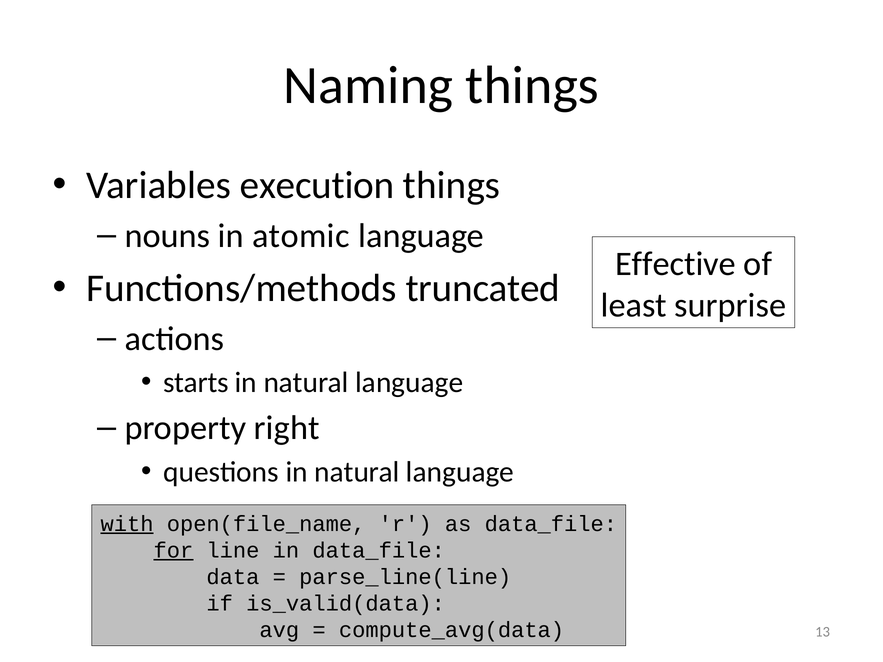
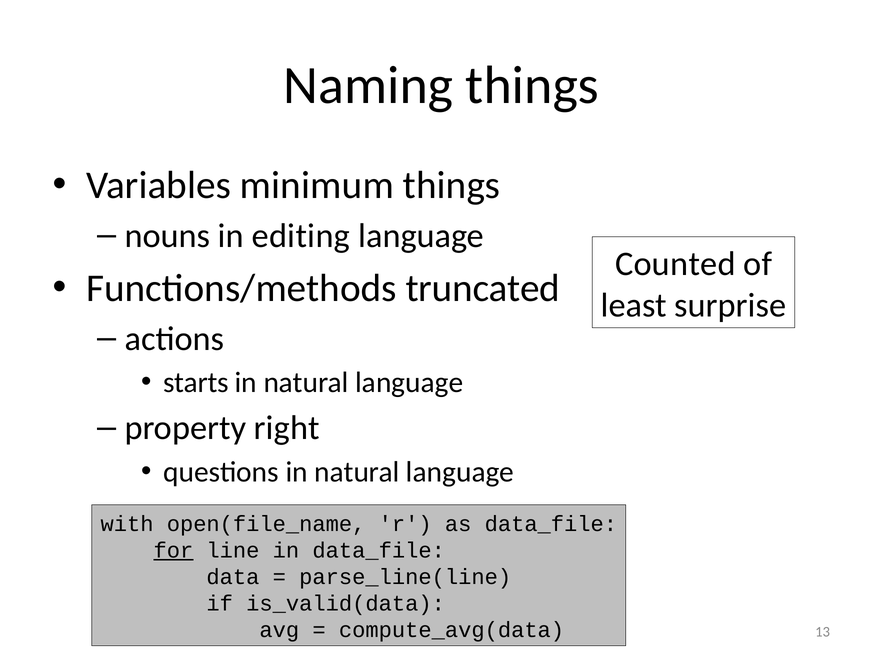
execution: execution -> minimum (317, 185)
atomic: atomic -> editing (301, 236)
Effective: Effective -> Counted (675, 264)
with underline: present -> none (127, 524)
